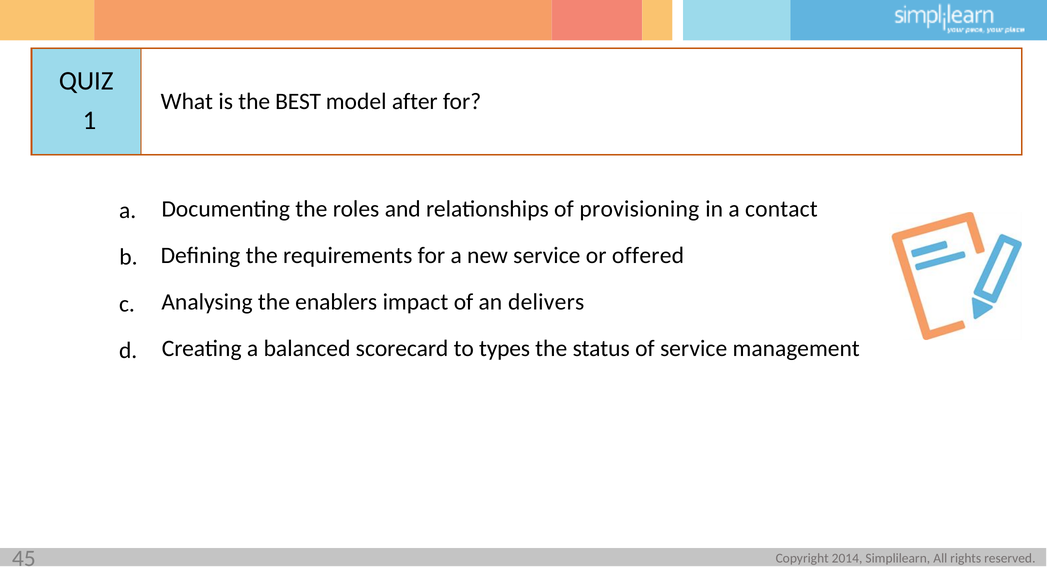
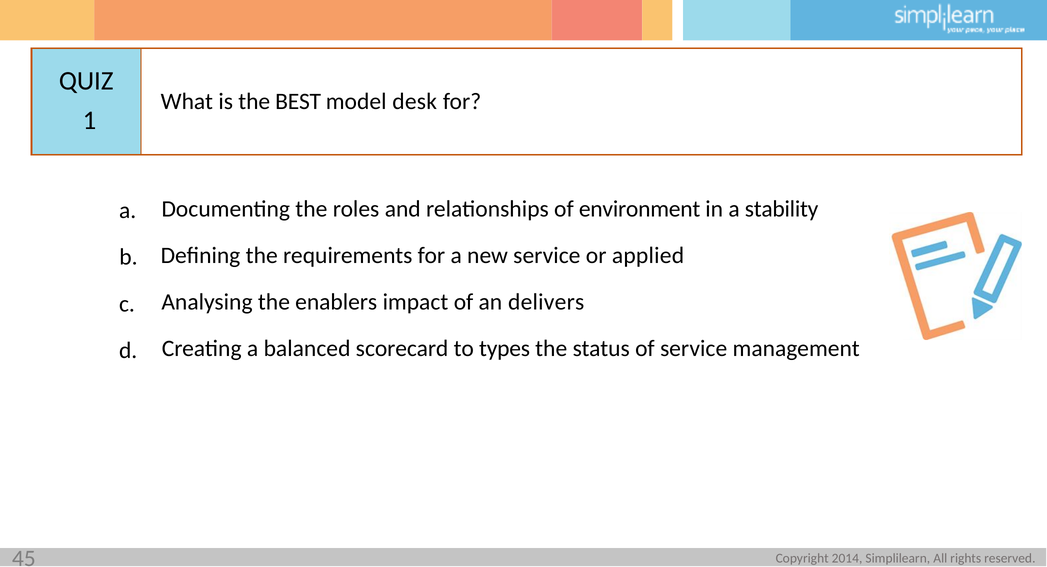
after: after -> desk (415, 102)
provisioning: provisioning -> environment (640, 209)
contact: contact -> stability (782, 209)
offered: offered -> applied (648, 256)
